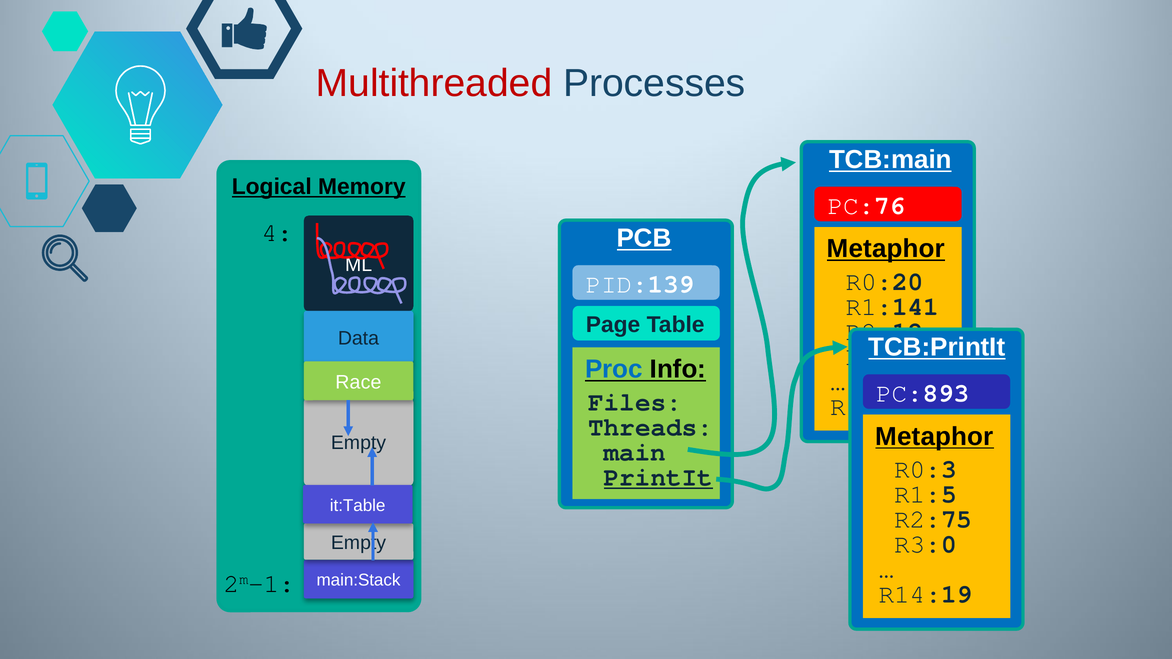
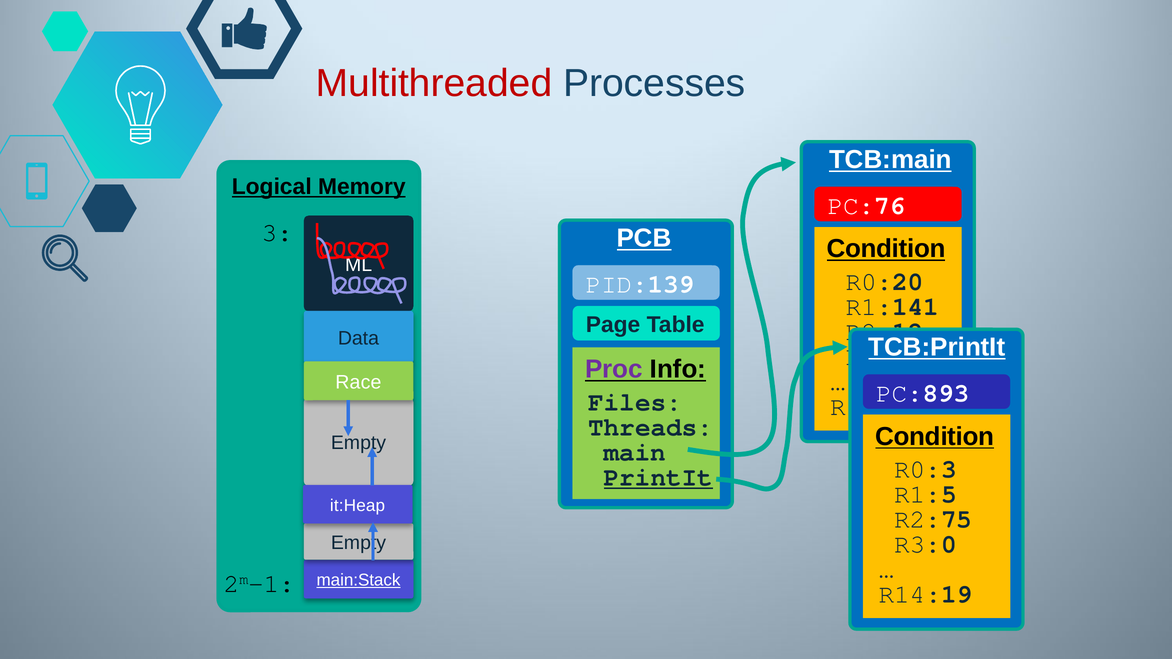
4: 4 -> 3 (277, 233)
Metaphor: Metaphor -> Condition (886, 249)
Proc colour: blue -> purple (614, 369)
Metaphor: Metaphor -> Condition (935, 437)
it:Table: it:Table -> it:Heap (358, 506)
main:Stack underline: none -> present (359, 581)
